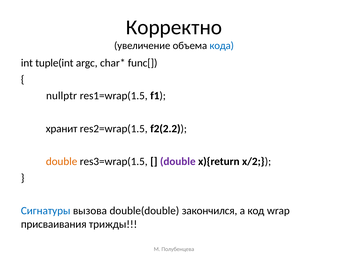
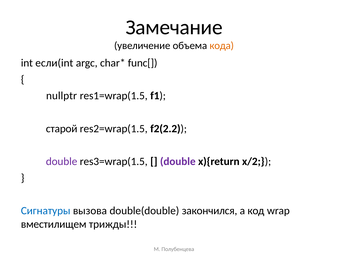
Корректно: Корректно -> Замечание (174, 27)
кода colour: blue -> orange (222, 46)
tuple(int: tuple(int -> если(int (54, 63)
хранит: хранит -> старой (62, 129)
double colour: orange -> purple (62, 162)
присваивания: присваивания -> вместилищем (54, 224)
